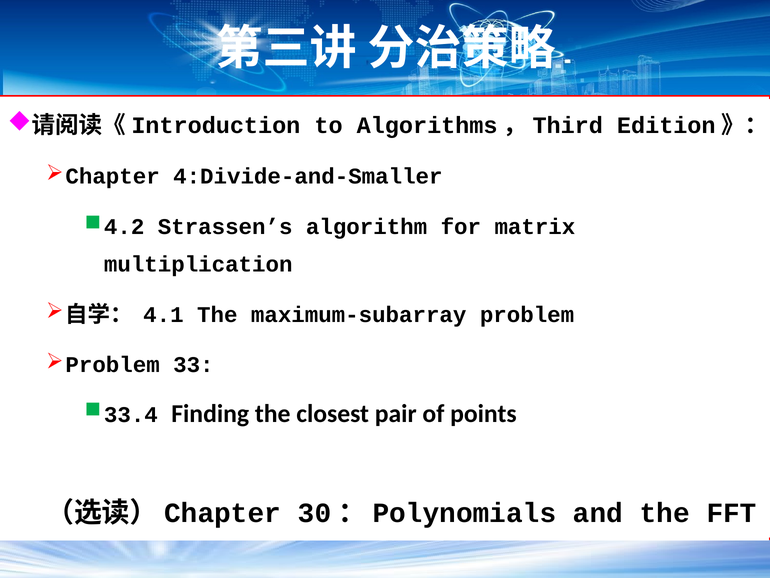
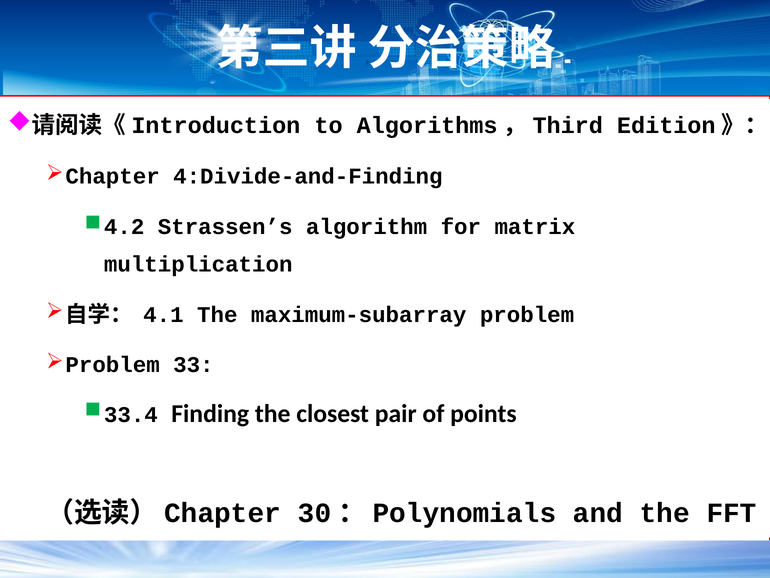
4:Divide-and-Smaller: 4:Divide-and-Smaller -> 4:Divide-and-Finding (308, 176)
